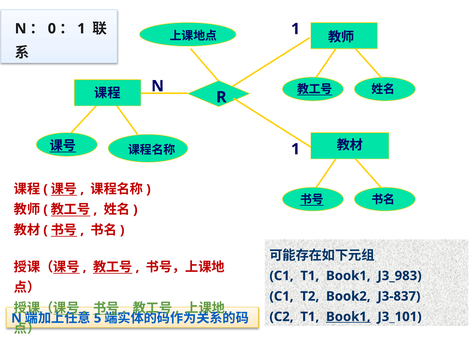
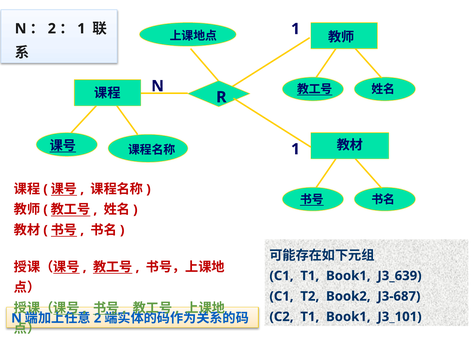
0: 0 -> 2 (52, 29)
J3_983: J3_983 -> J3_639 (400, 276)
J3-837: J3-837 -> J3-687 (399, 296)
Book1 underline: present -> none (348, 317)
5: 5 -> 2 (98, 318)
